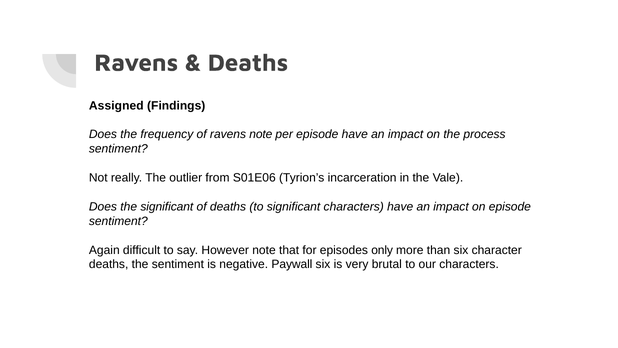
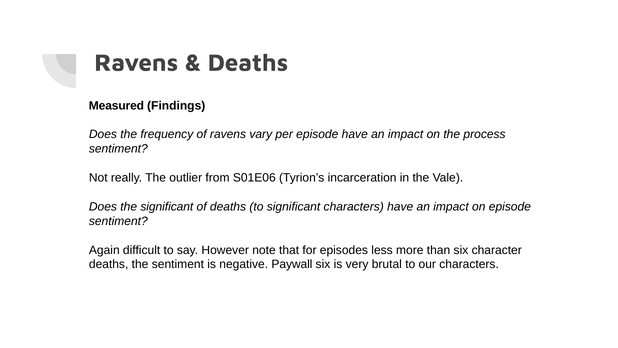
Assigned: Assigned -> Measured (116, 106)
ravens note: note -> vary (261, 134)
only: only -> less (382, 250)
